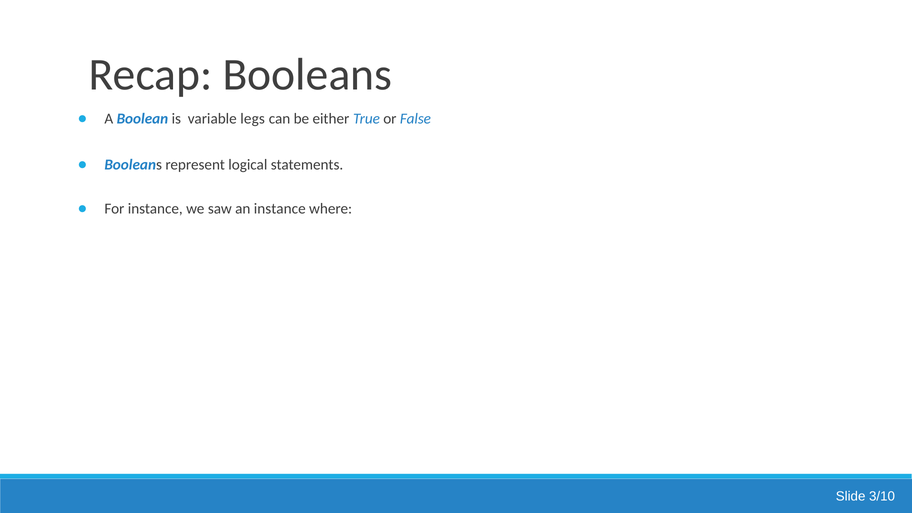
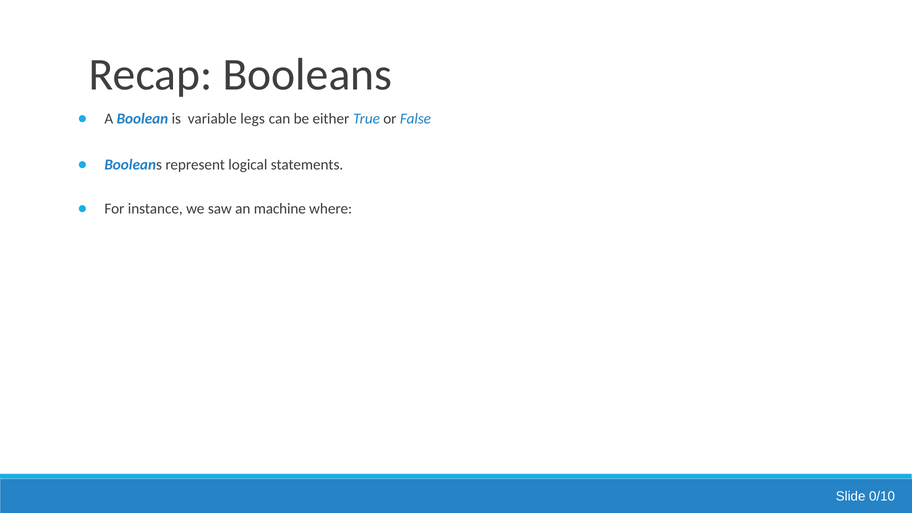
an instance: instance -> machine (280, 209)
3/10: 3/10 -> 0/10 (882, 496)
